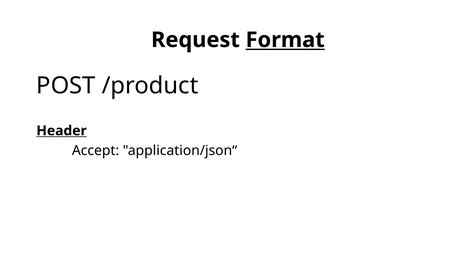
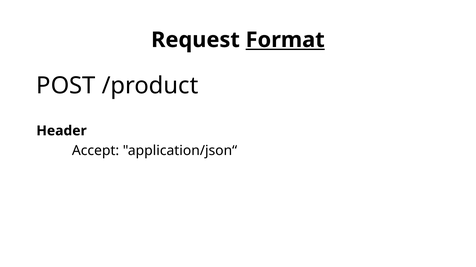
Header underline: present -> none (61, 131)
